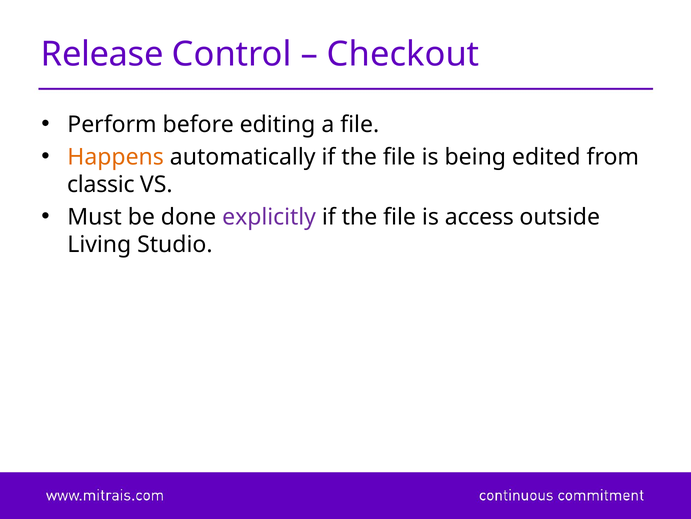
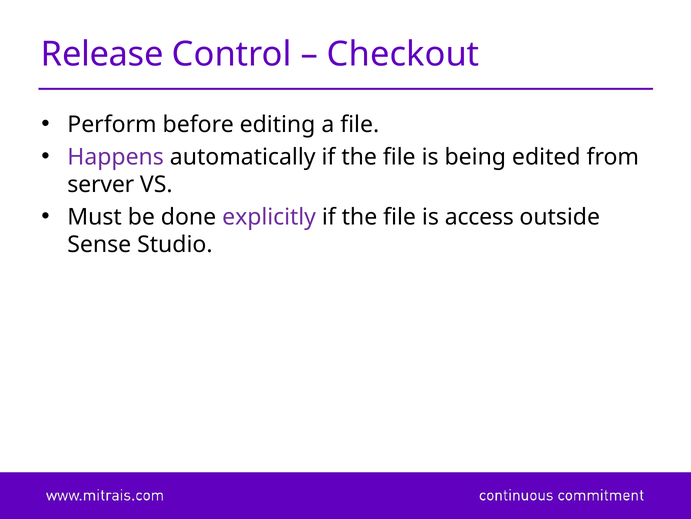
Happens colour: orange -> purple (116, 157)
classic: classic -> server (101, 184)
Living: Living -> Sense (99, 244)
